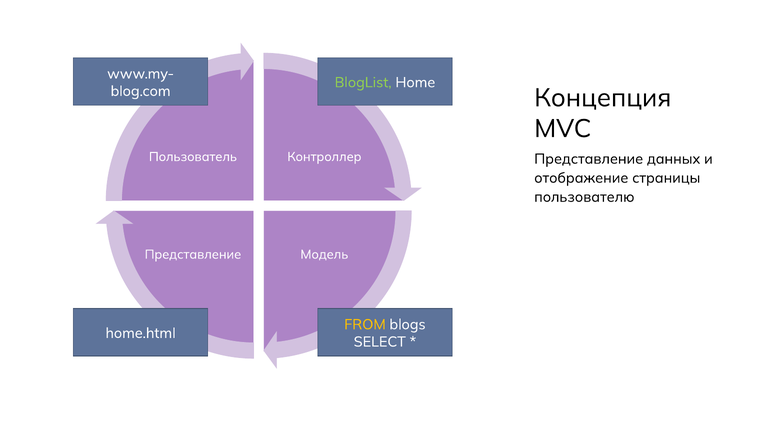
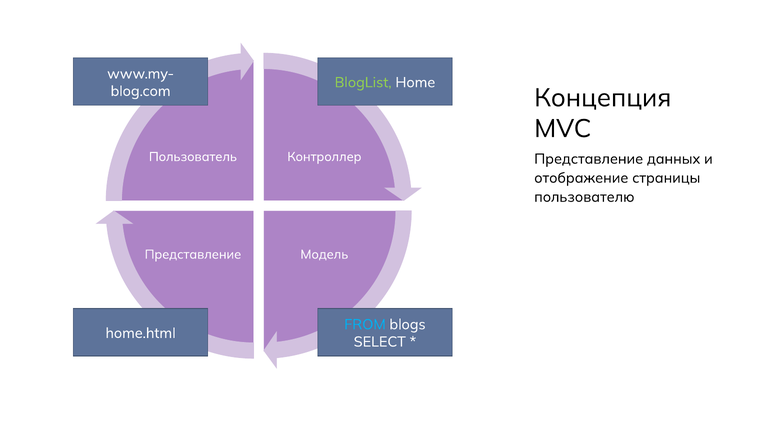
FROM colour: yellow -> light blue (365, 325)
